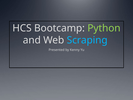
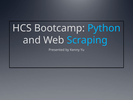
Python colour: light green -> light blue (104, 28)
